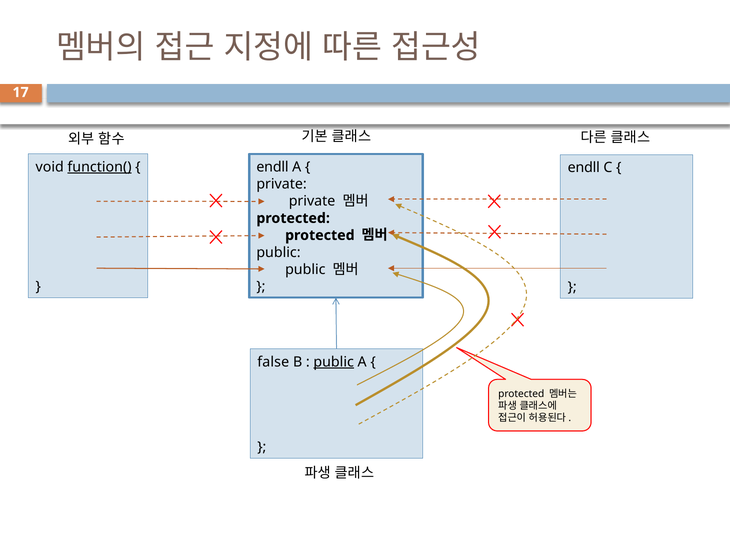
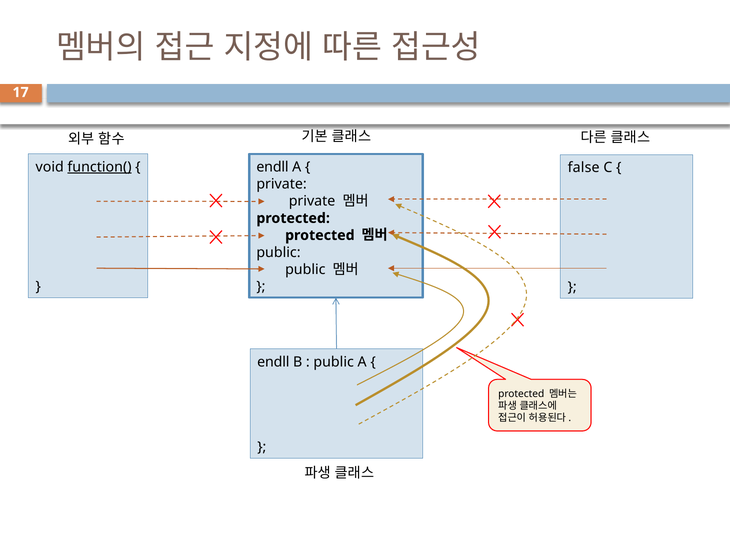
endll: endll -> false (584, 168)
false: false -> endll (273, 362)
public underline: present -> none (334, 362)
